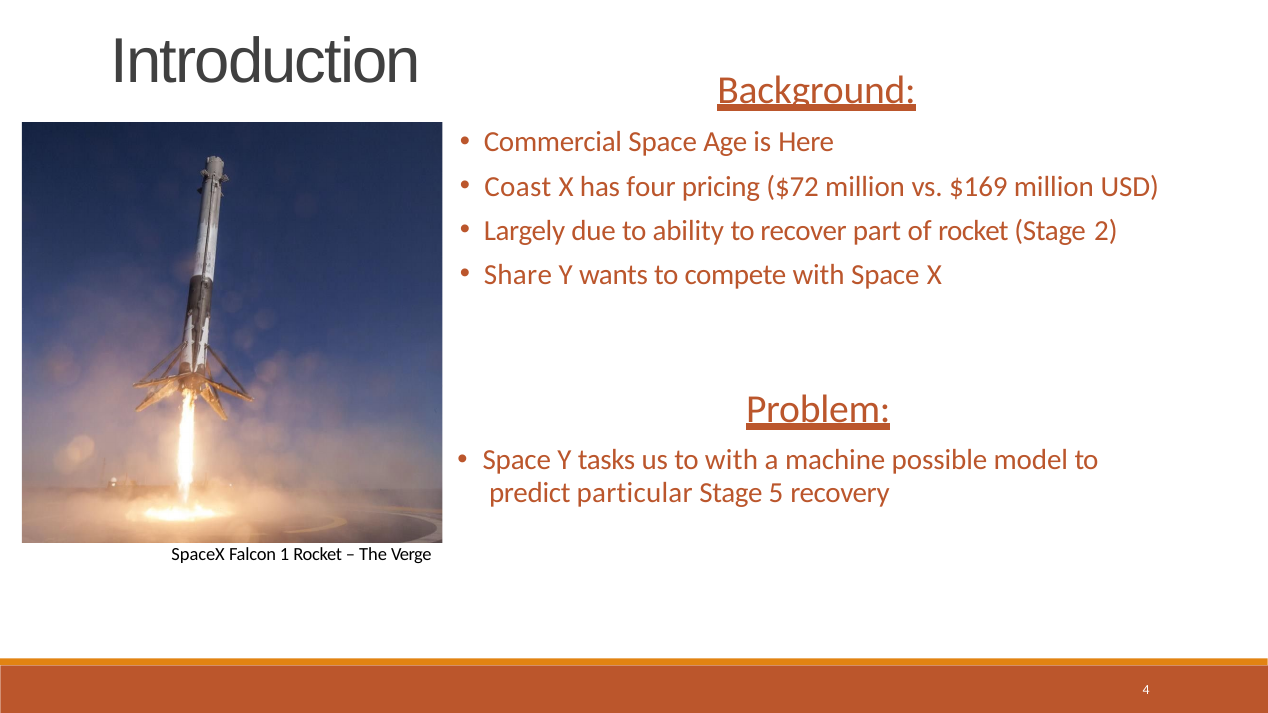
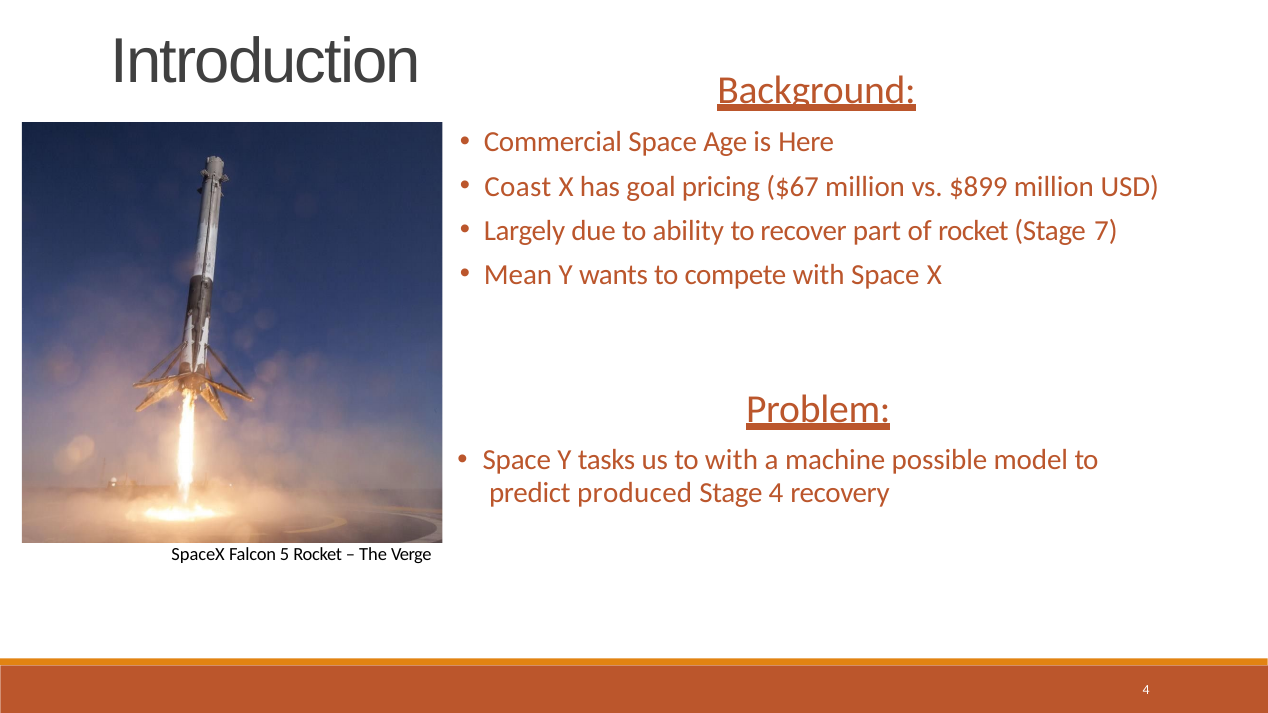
four: four -> goal (651, 187)
$72: $72 -> $67 (793, 187)
$169: $169 -> $899 (978, 187)
2: 2 -> 7 (1106, 231)
Share: Share -> Mean (518, 275)
particular: particular -> produced (635, 493)
Stage 5: 5 -> 4 (776, 493)
1: 1 -> 5 (285, 554)
